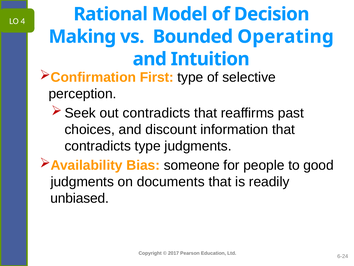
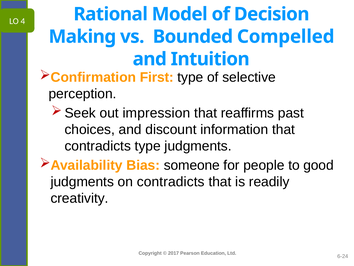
Operating: Operating -> Compelled (286, 37)
out contradicts: contradicts -> impression (156, 113)
on documents: documents -> contradicts (171, 182)
unbiased: unbiased -> creativity (80, 198)
